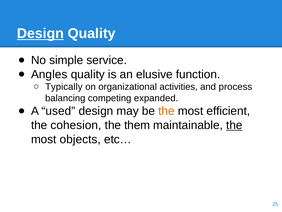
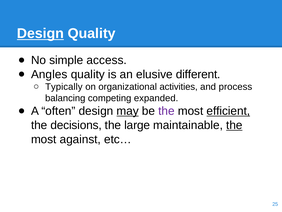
service: service -> access (107, 60)
function: function -> different (198, 74)
used: used -> often (58, 111)
may underline: none -> present (128, 111)
the colour: orange -> purple (166, 111)
efficient underline: none -> present (228, 111)
cohesion: cohesion -> decisions (76, 125)
them: them -> large (137, 125)
objects: objects -> against (80, 139)
